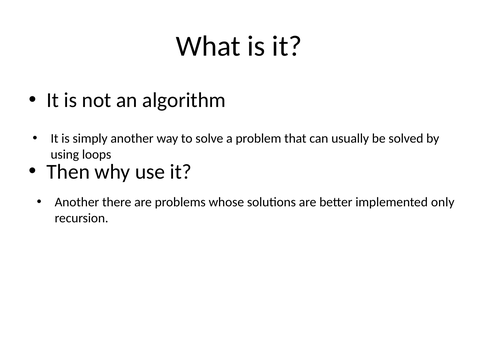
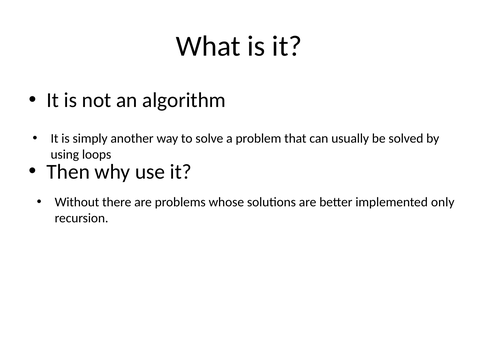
Another: Another -> Without (77, 202)
